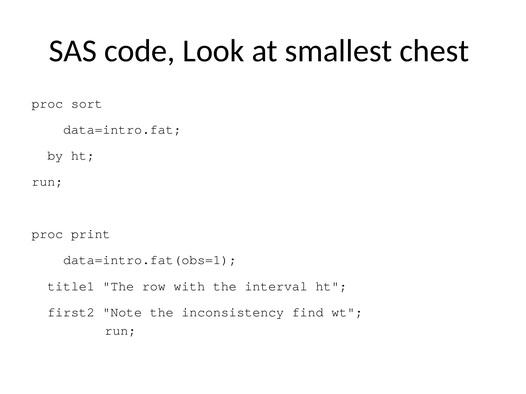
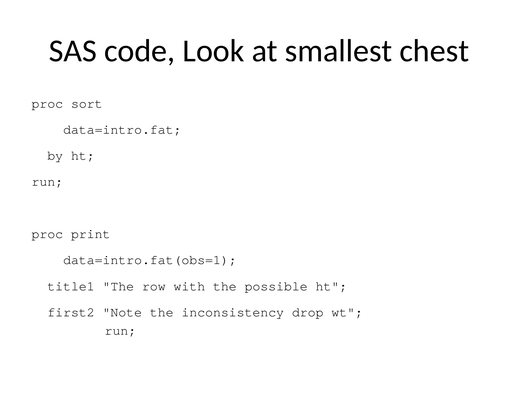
interval: interval -> possible (276, 286)
find: find -> drop (308, 313)
